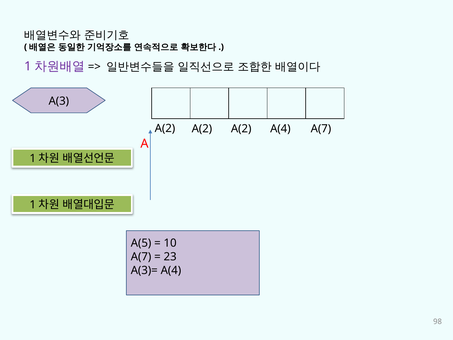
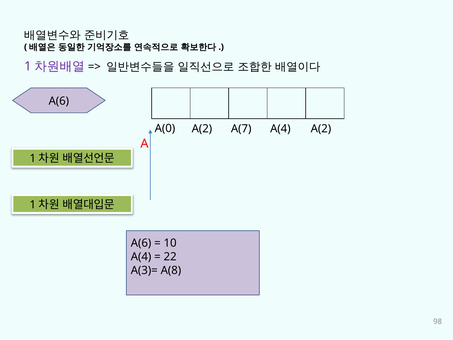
A(3: A(3 -> A(6 (59, 101)
A(2: A(2 -> A(0 (165, 128)
A(2: A(2 -> A(7 (241, 129)
A(4 A(7: A(7 -> A(2 (321, 129)
A(5: A(5 -> A(6 (141, 243)
A(7: A(7 -> A(4 (141, 257)
23: 23 -> 22 (170, 257)
A(3)= A(4: A(4 -> A(8 (171, 270)
